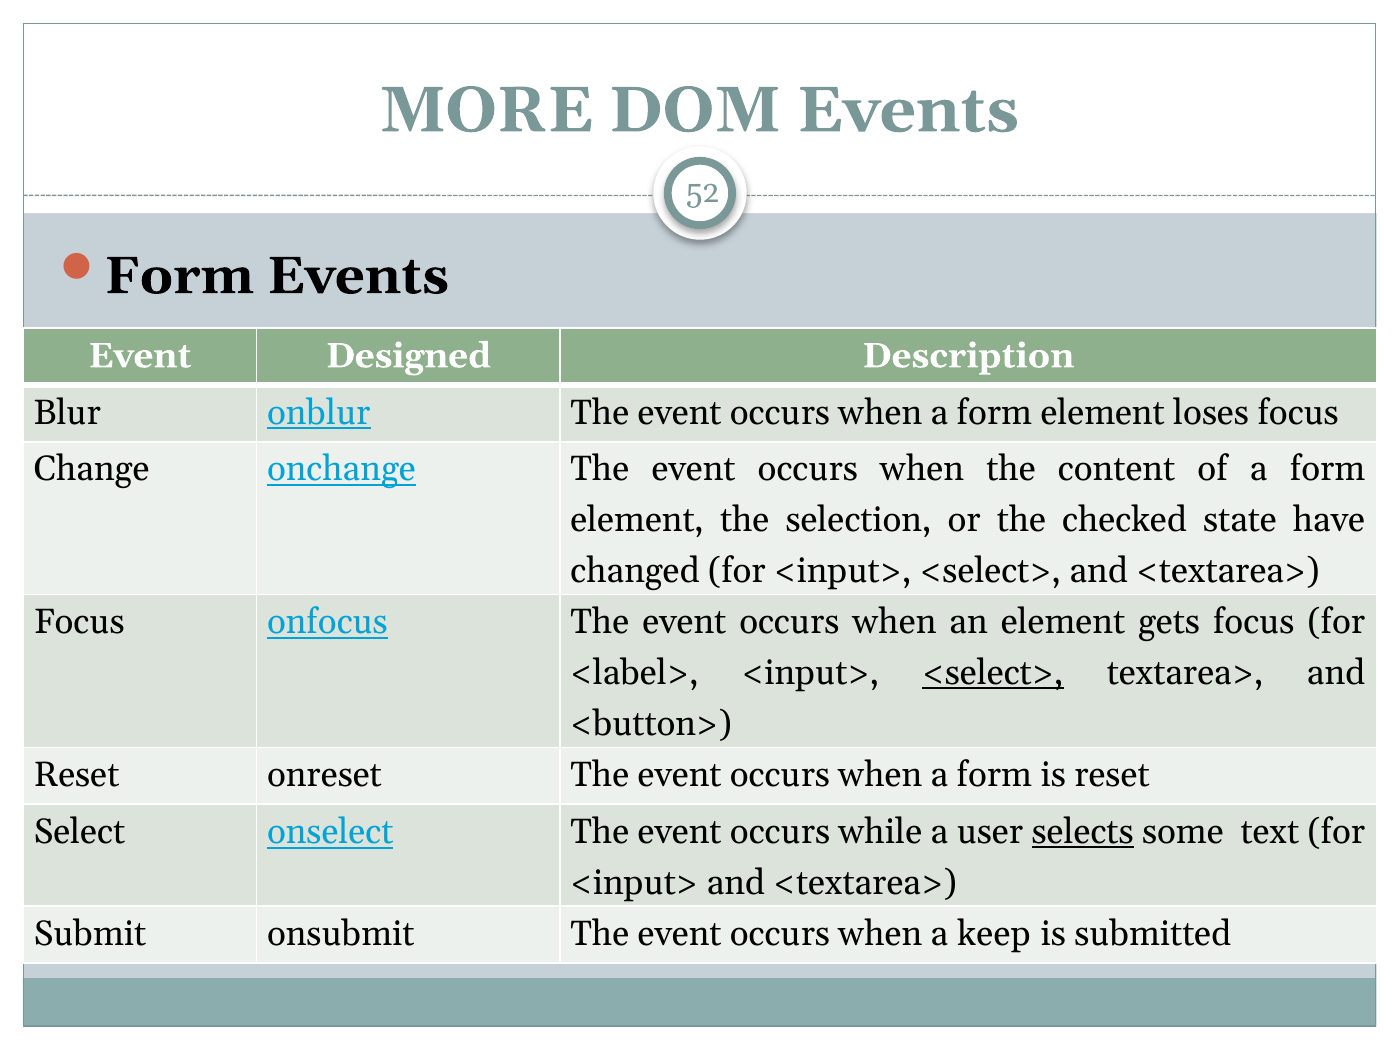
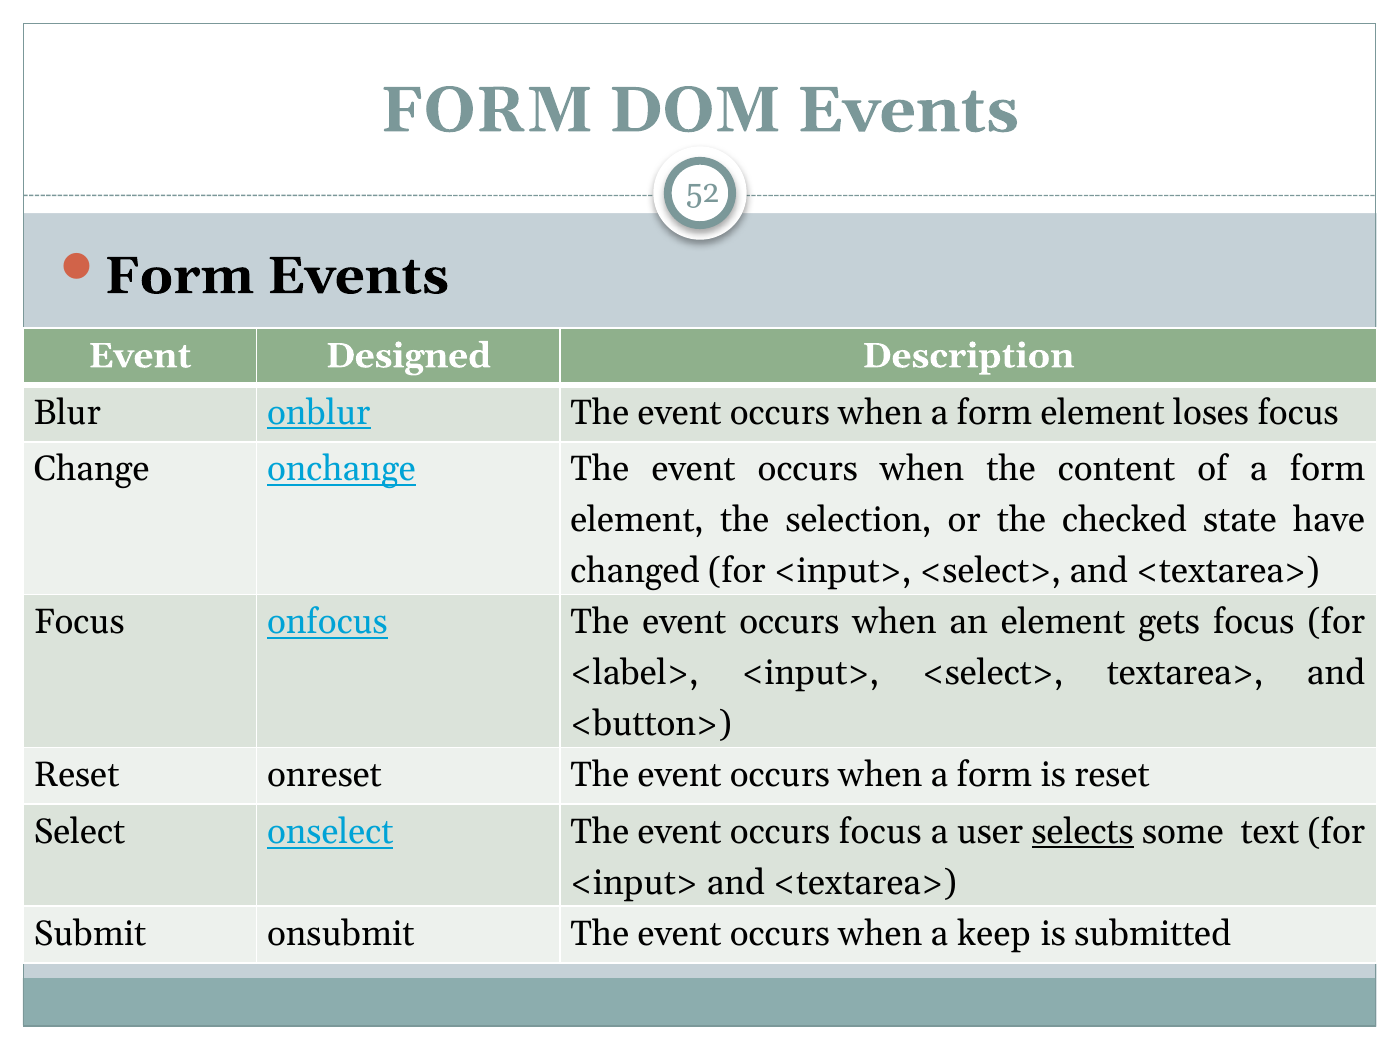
MORE: MORE -> FORM (486, 110)
<select> underline: present -> none (993, 673)
occurs while: while -> focus (880, 832)
